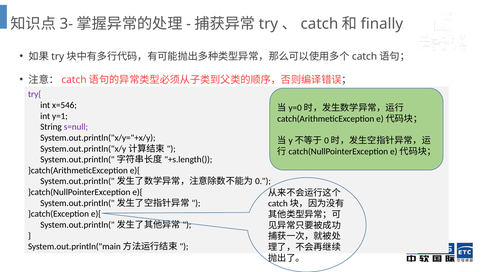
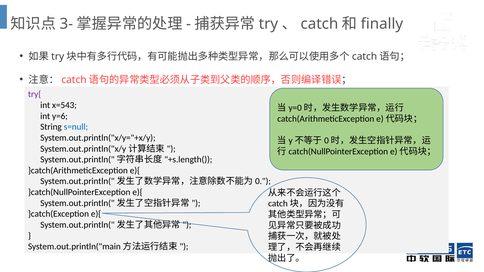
x=546: x=546 -> x=543 (64, 105)
y=1: y=1 -> y=6 (60, 116)
s=null colour: purple -> blue (76, 127)
